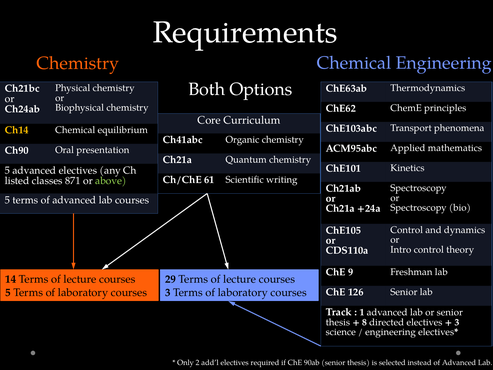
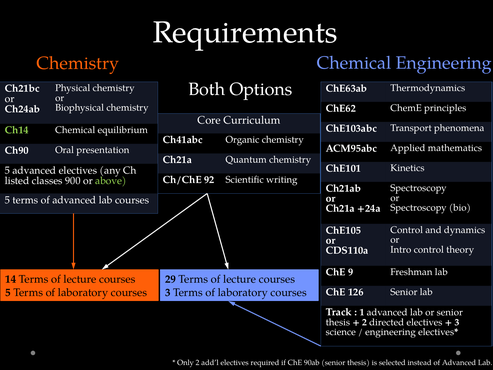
Ch14 colour: yellow -> light green (17, 130)
61: 61 -> 92 (209, 180)
871: 871 -> 900 (73, 181)
8: 8 -> 2 (364, 322)
